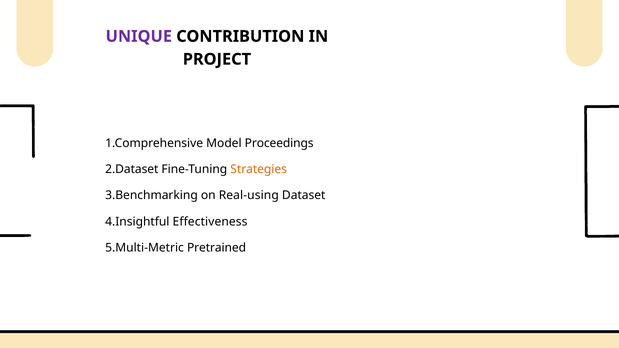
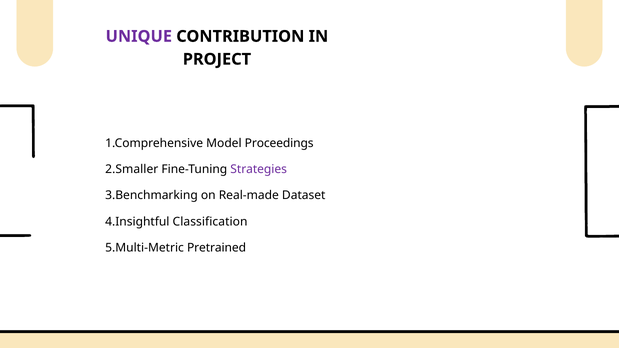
2.Dataset: 2.Dataset -> 2.Smaller (132, 169)
Strategies colour: orange -> purple (259, 169)
Real-using: Real-using -> Real-made (249, 196)
Effectiveness: Effectiveness -> Classification (210, 222)
